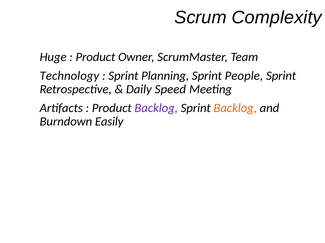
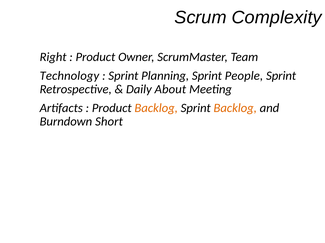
Huge: Huge -> Right (53, 57)
Speed: Speed -> About (170, 89)
Backlog colour: purple -> orange (156, 108)
Easily: Easily -> Short (109, 122)
